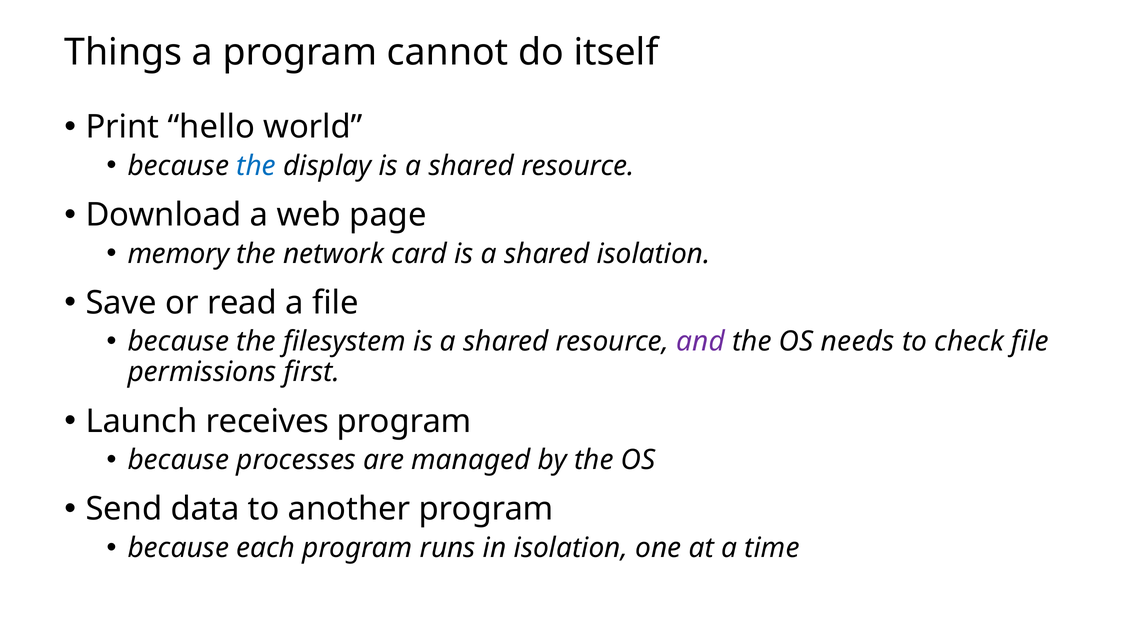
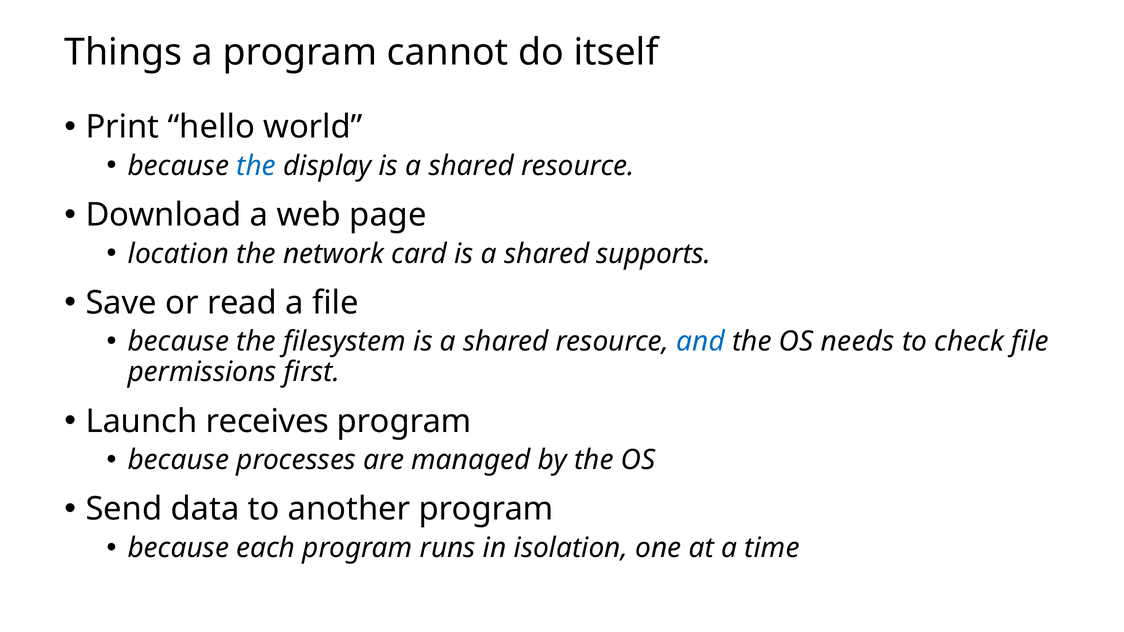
memory: memory -> location (178, 254)
shared isolation: isolation -> supports (654, 254)
and colour: purple -> blue (701, 342)
